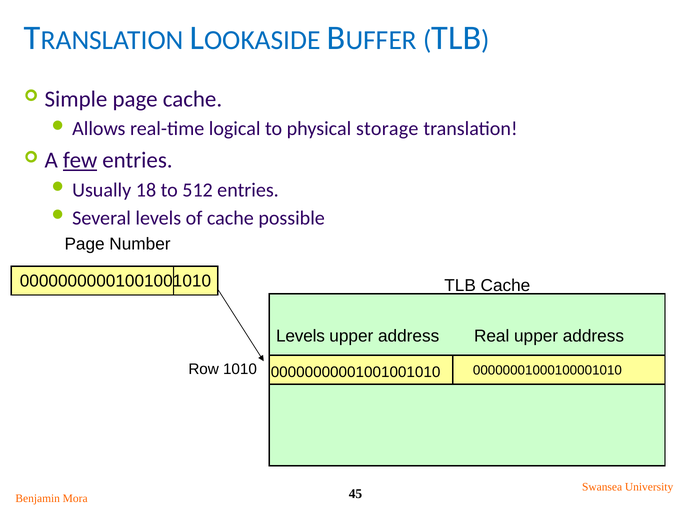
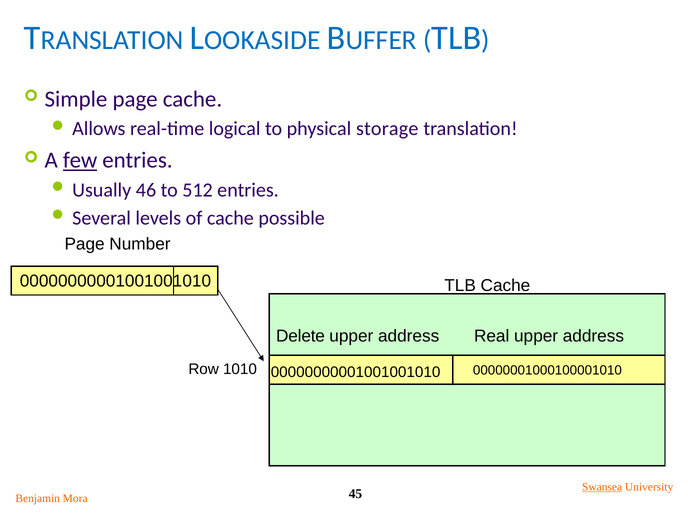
18: 18 -> 46 (146, 190)
Levels: Levels -> Delete (301, 336)
Swansea underline: none -> present (602, 487)
